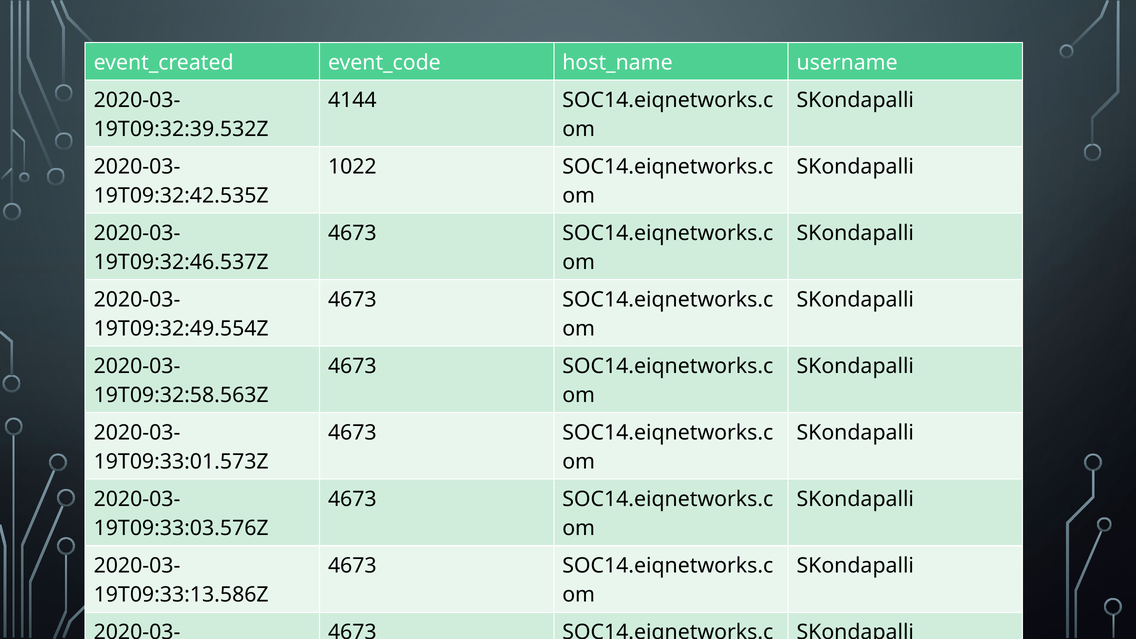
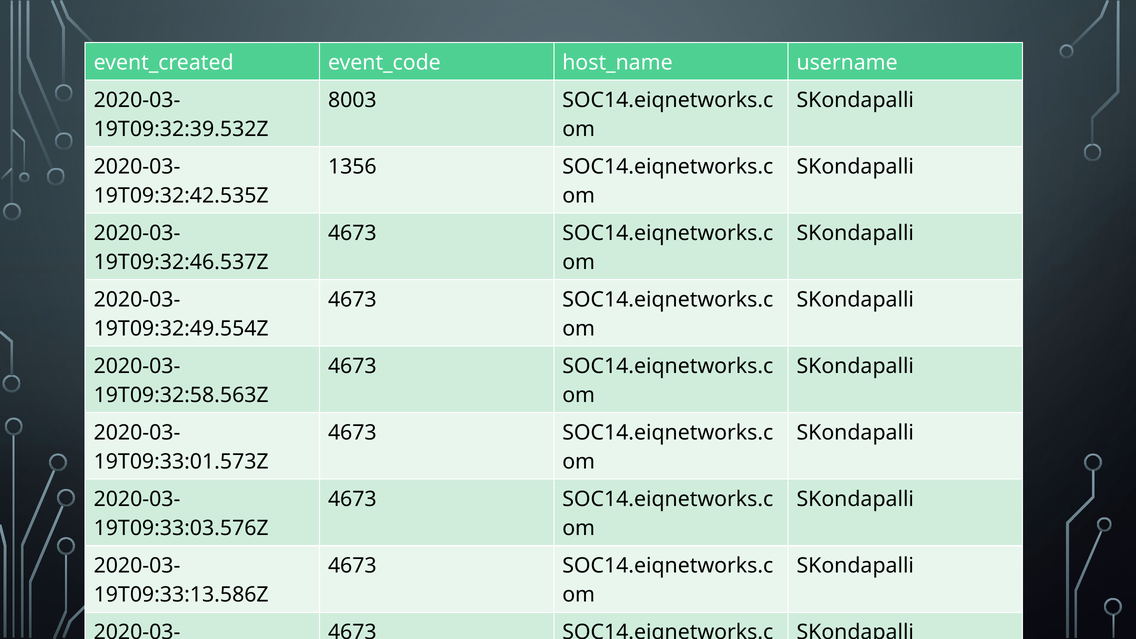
4144: 4144 -> 8003 (352, 100)
1022: 1022 -> 1356 (352, 167)
